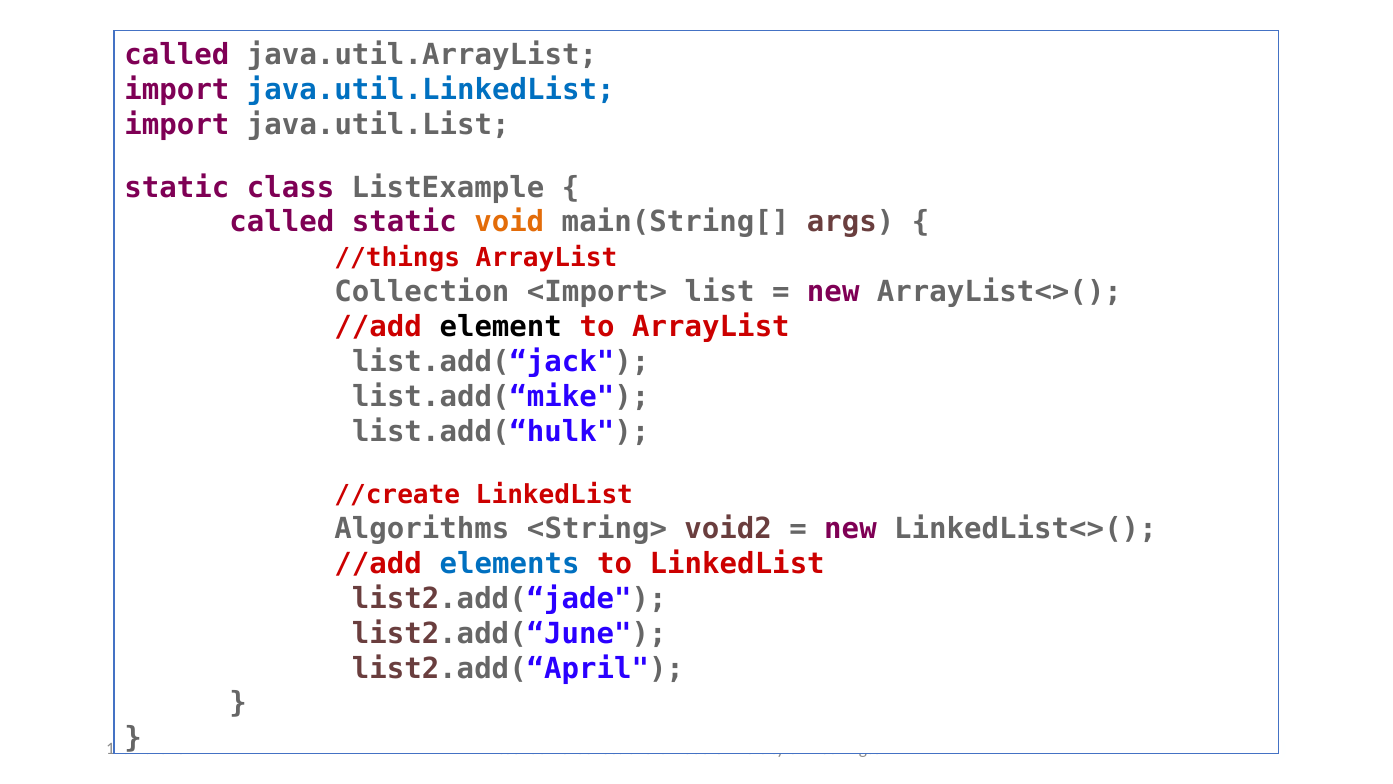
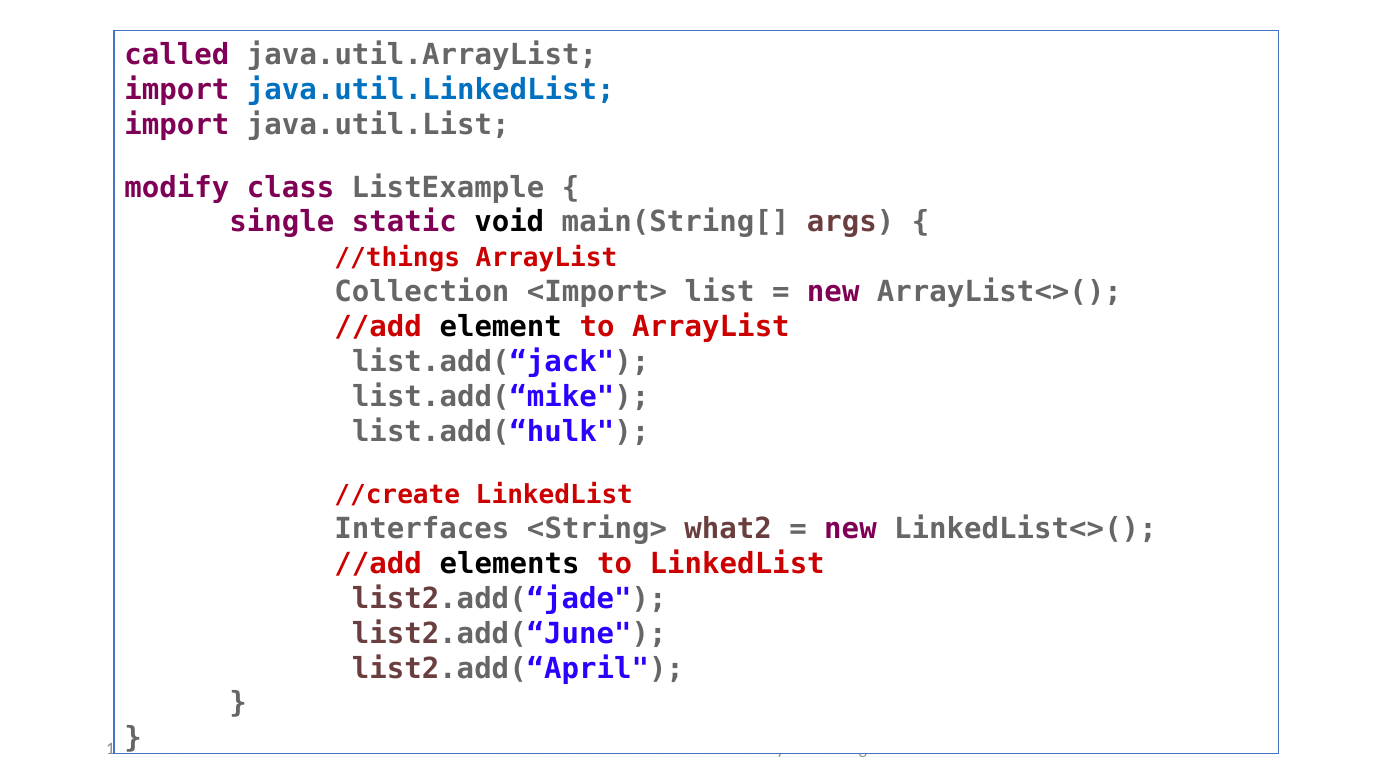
static: static -> modify (177, 187)
called: called -> single (282, 222)
void colour: orange -> black (509, 222)
Algorithms: Algorithms -> Interfaces (422, 529)
void2: void2 -> what2 (728, 529)
elements colour: blue -> black (510, 564)
